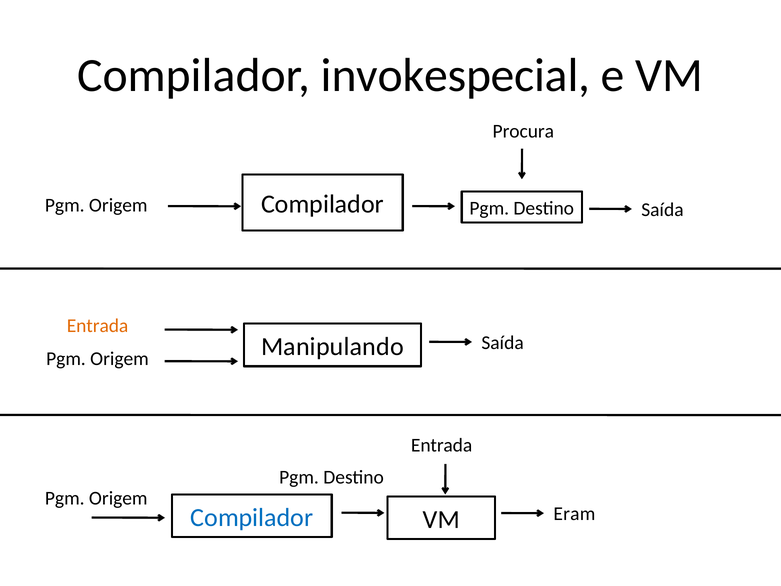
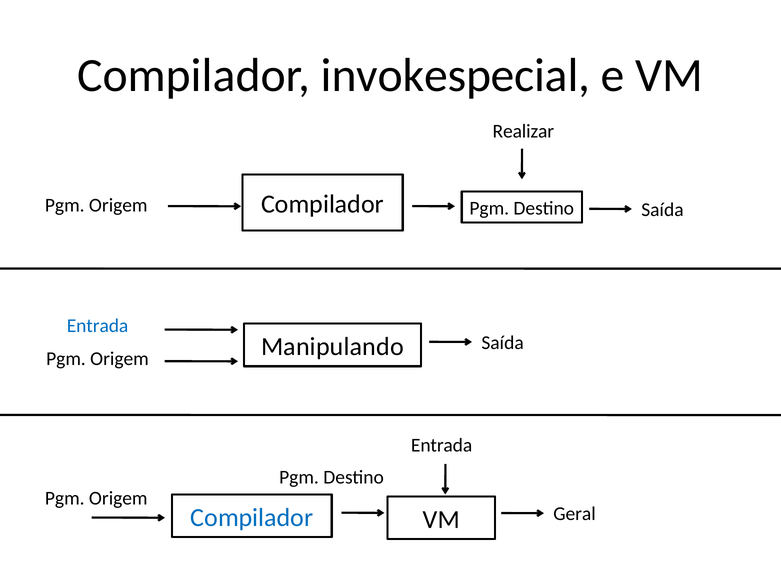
Procura: Procura -> Realizar (523, 131)
Entrada colour: orange -> blue (98, 326)
Eram: Eram -> Geral (575, 514)
